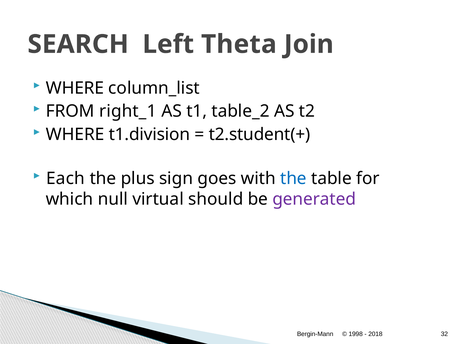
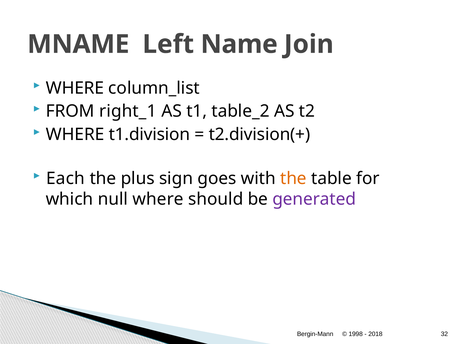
SEARCH: SEARCH -> MNAME (78, 44)
Theta: Theta -> Name (239, 44)
t2.student(+: t2.student(+ -> t2.division(+ (260, 135)
the colour: blue -> orange (293, 178)
null virtual: virtual -> where (158, 199)
